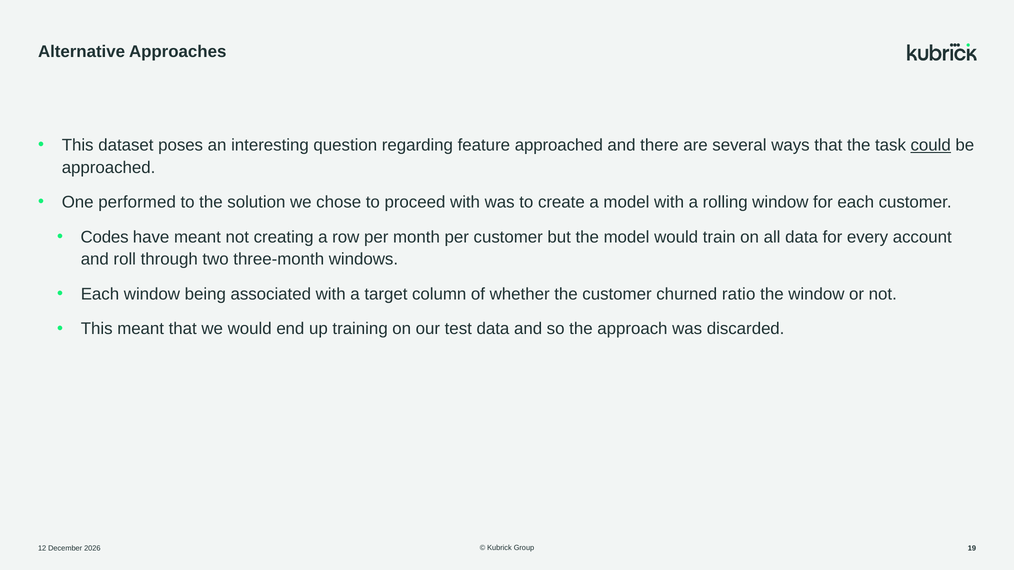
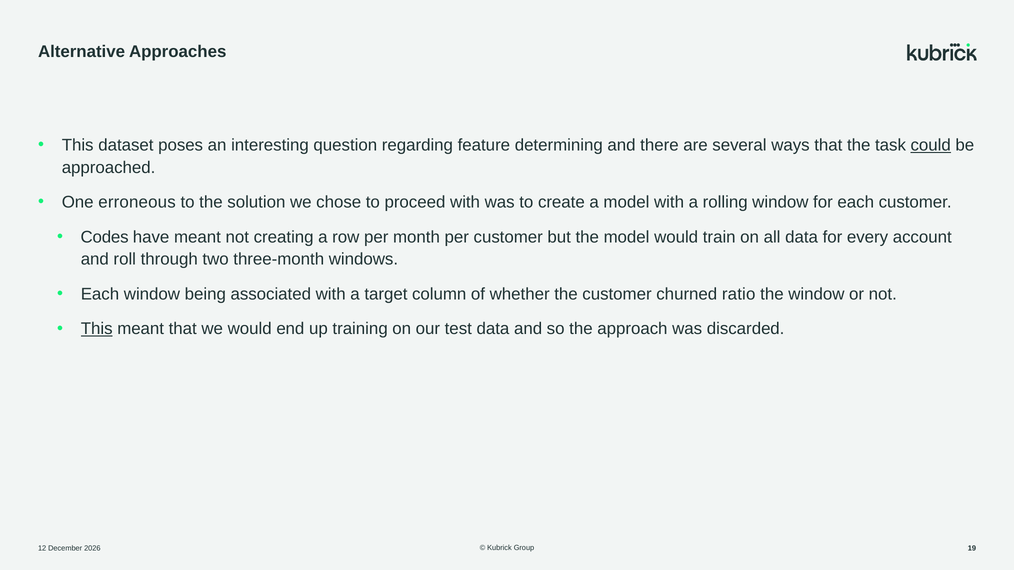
feature approached: approached -> determining (559, 145)
performed: performed -> erroneous (137, 202)
This underline: none -> present (97, 329)
